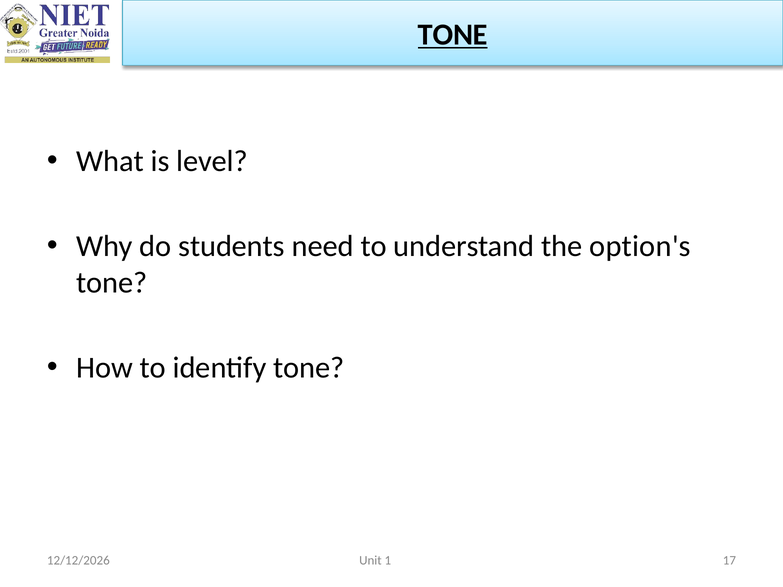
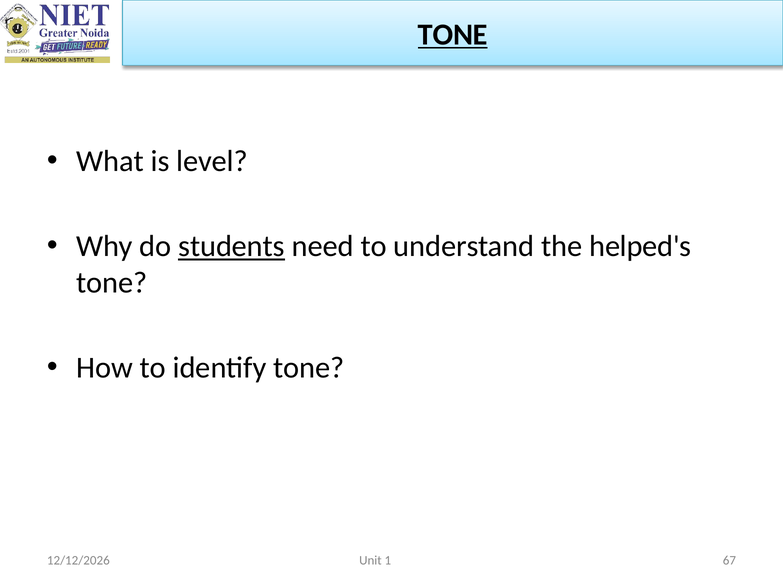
students underline: none -> present (232, 246)
option's: option's -> helped's (640, 246)
17: 17 -> 67 (729, 561)
